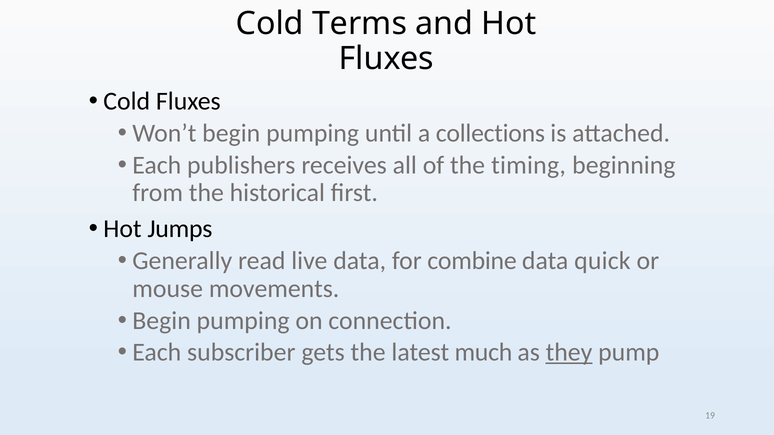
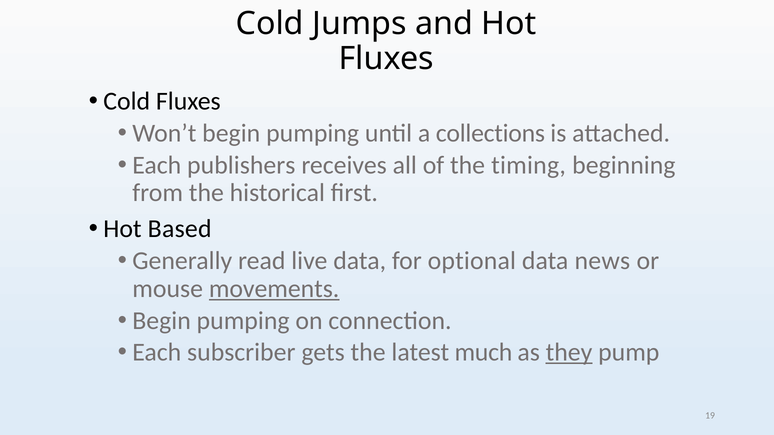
Terms: Terms -> Jumps (359, 24)
Jumps: Jumps -> Based (180, 229)
combine: combine -> optional (472, 261)
quick: quick -> news (602, 261)
movements underline: none -> present (274, 289)
